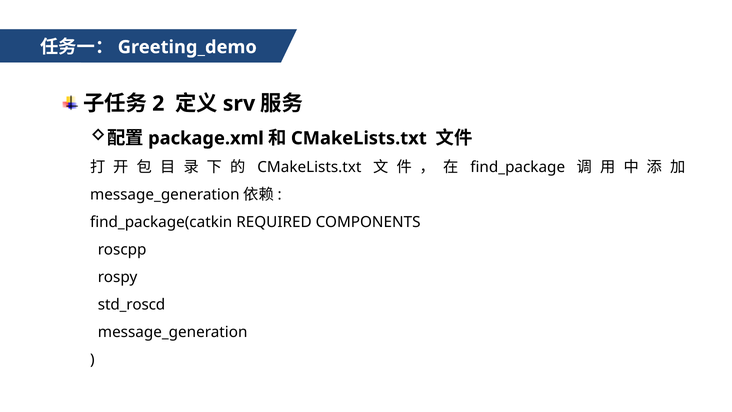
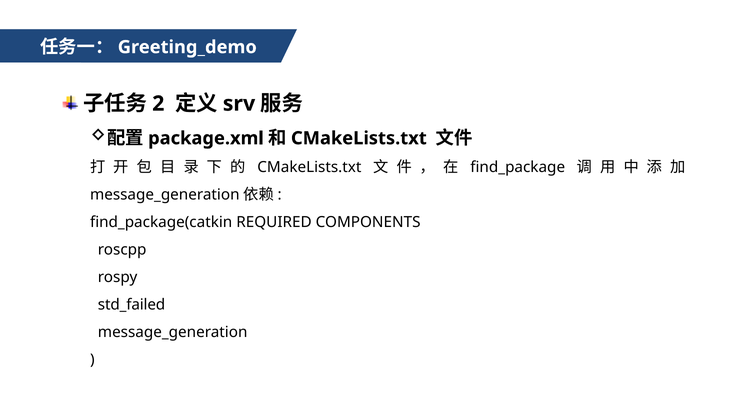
std_roscd: std_roscd -> std_failed (132, 304)
